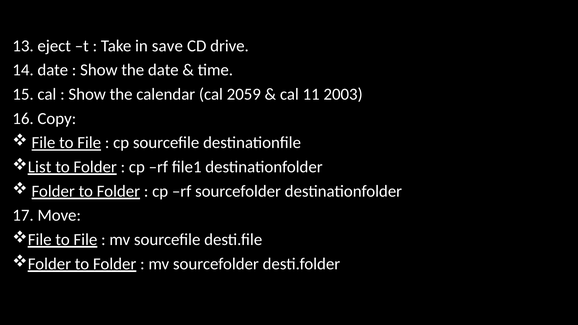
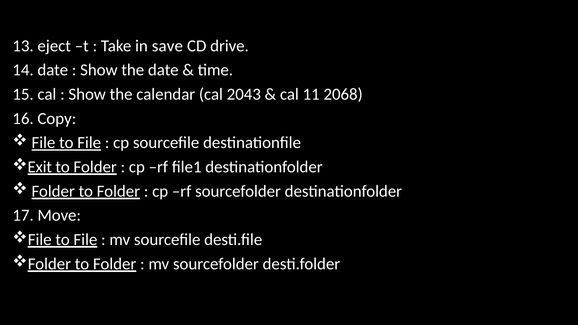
2059: 2059 -> 2043 (244, 94)
2003: 2003 -> 2068 (343, 94)
List: List -> Exit (40, 167)
